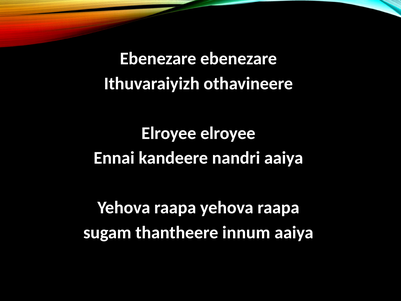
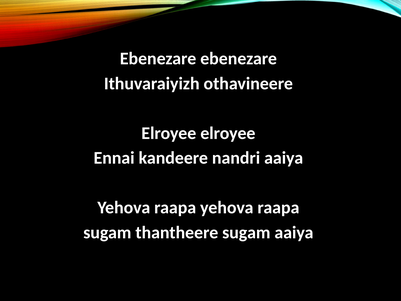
thantheere innum: innum -> sugam (246, 232)
